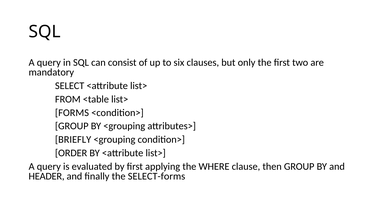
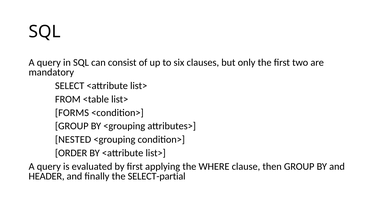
BRIEFLY: BRIEFLY -> NESTED (73, 139)
SELECT-forms: SELECT-forms -> SELECT-partial (157, 176)
